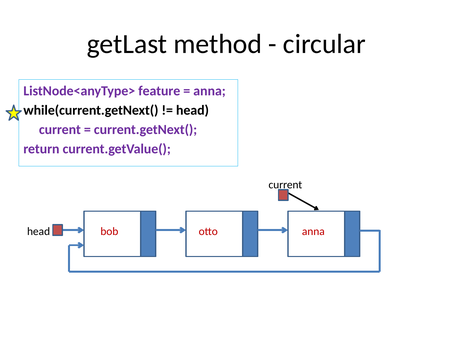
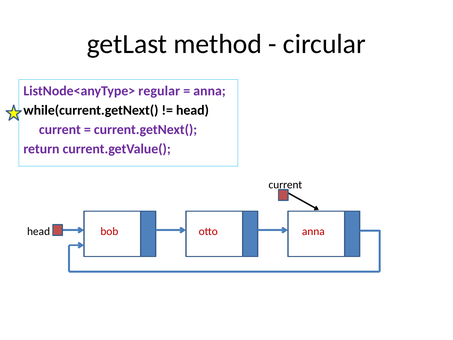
feature: feature -> regular (159, 91)
